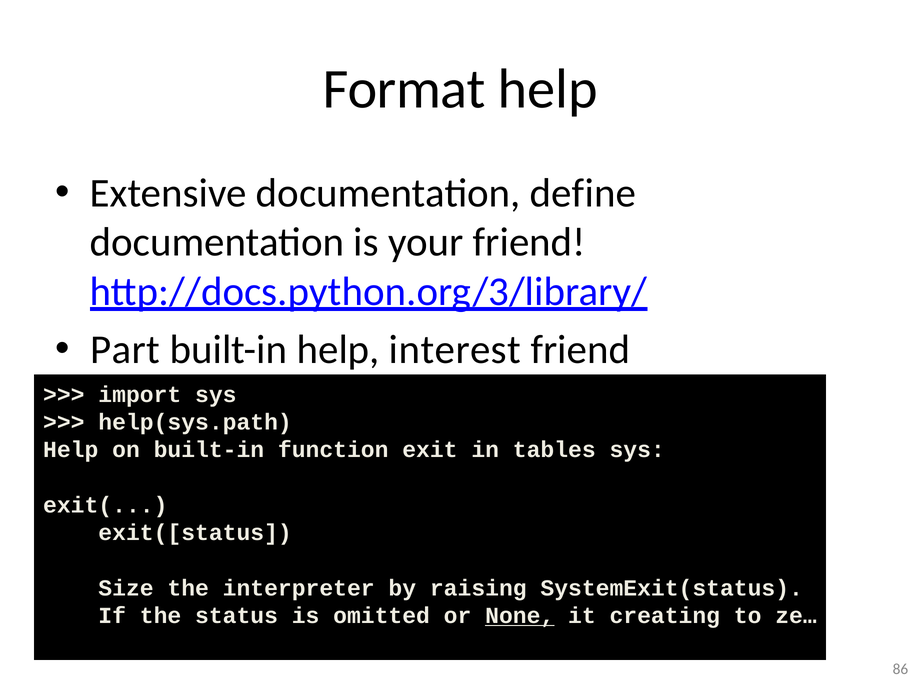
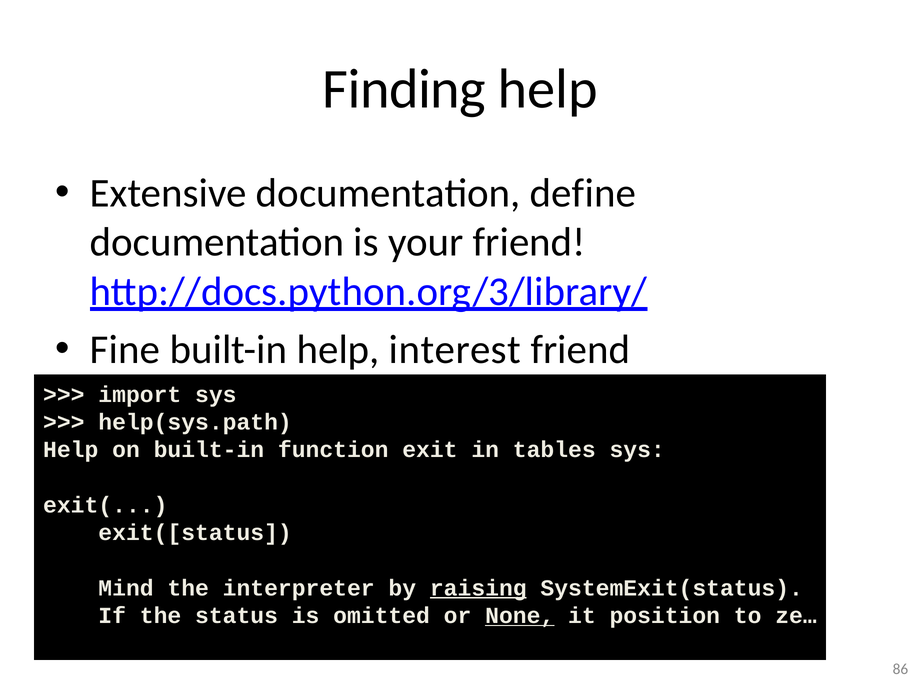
Format: Format -> Finding (404, 89)
Part: Part -> Fine (125, 350)
Size: Size -> Mind (126, 588)
raising underline: none -> present (478, 588)
creating: creating -> position (665, 615)
